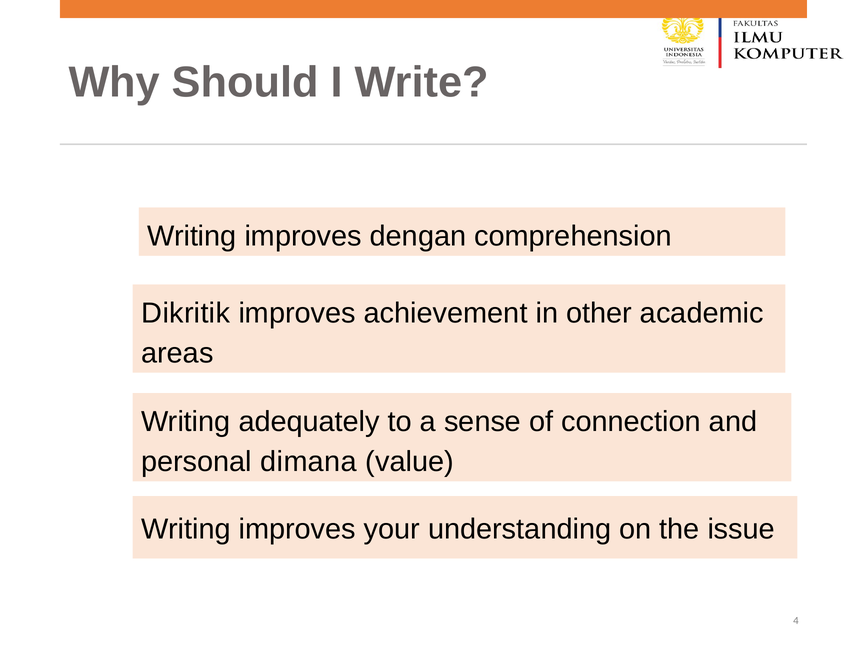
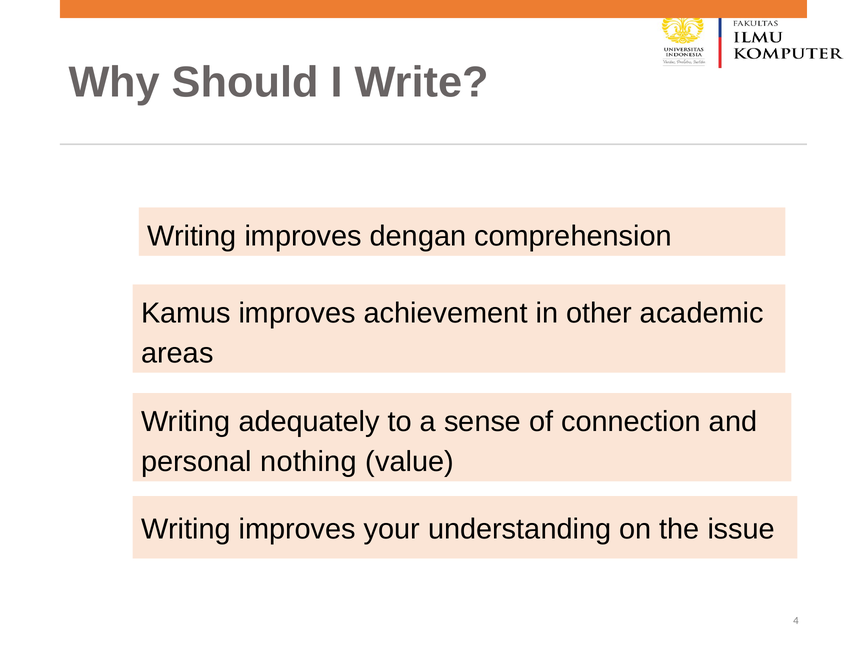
Dikritik: Dikritik -> Kamus (186, 313)
dimana: dimana -> nothing (309, 462)
